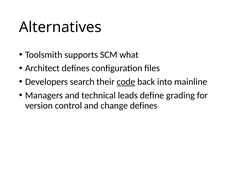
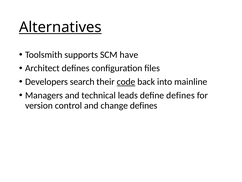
Alternatives underline: none -> present (60, 27)
what: what -> have (129, 55)
define grading: grading -> defines (180, 95)
